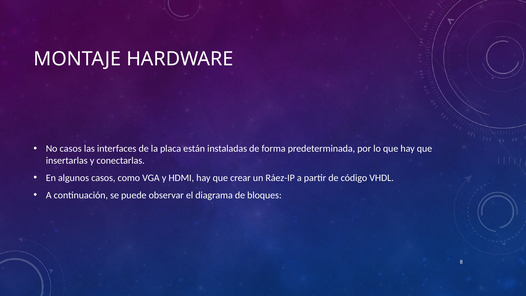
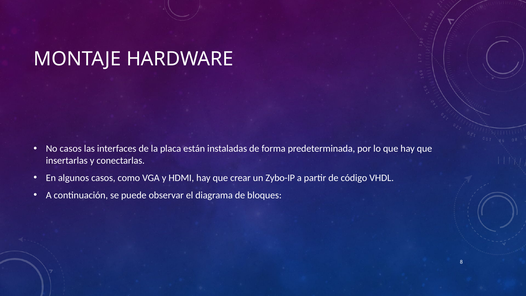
Ráez-IP: Ráez-IP -> Zybo-IP (280, 178)
